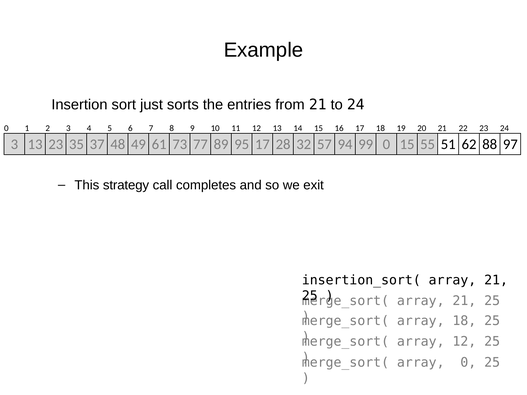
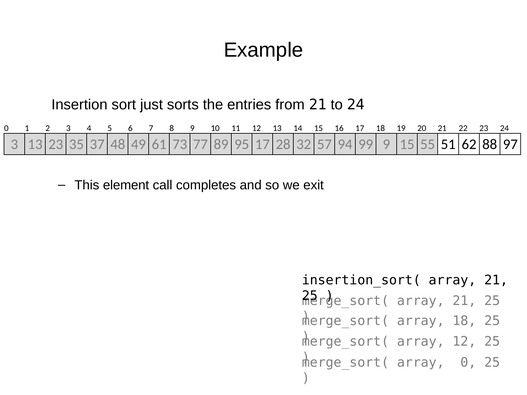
99 0: 0 -> 9 (386, 144)
strategy: strategy -> element (126, 185)
